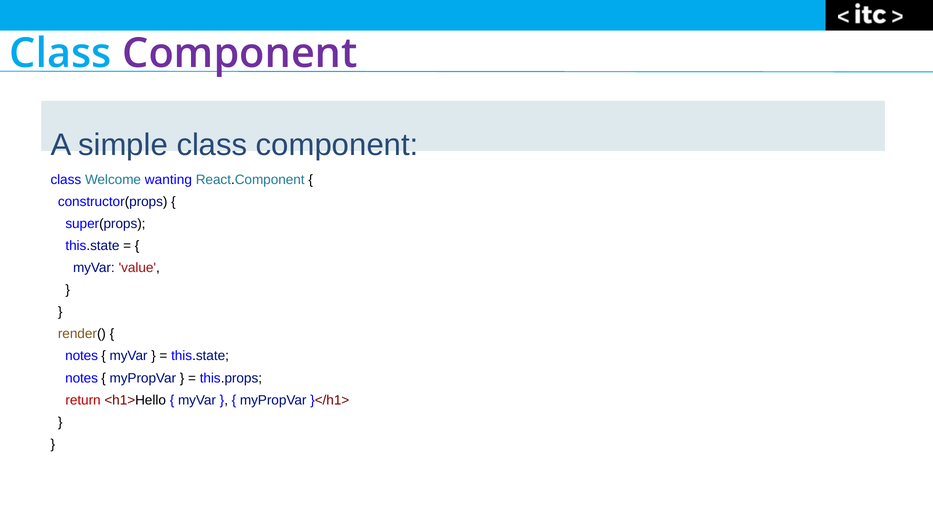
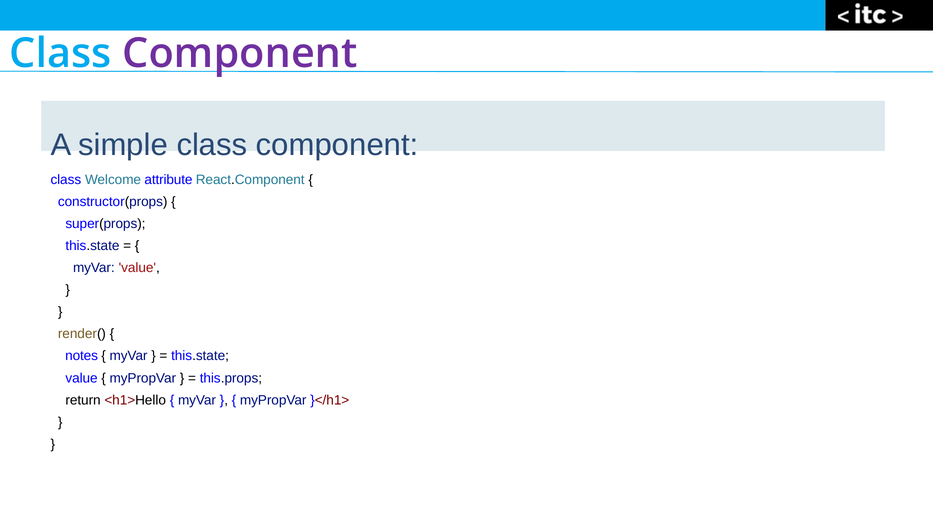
wanting: wanting -> attribute (168, 180)
notes: notes -> value (82, 378)
return colour: red -> black (83, 400)
